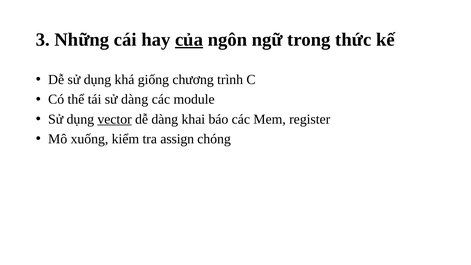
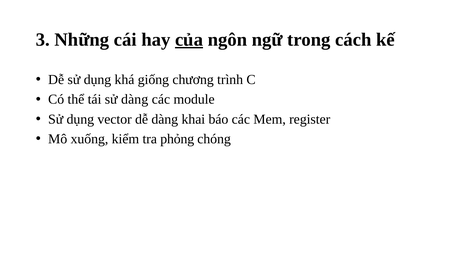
thức: thức -> cách (353, 40)
vector underline: present -> none (115, 119)
assign: assign -> phỏng (177, 139)
